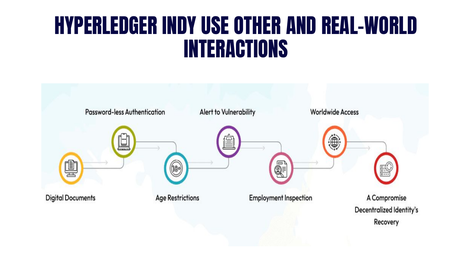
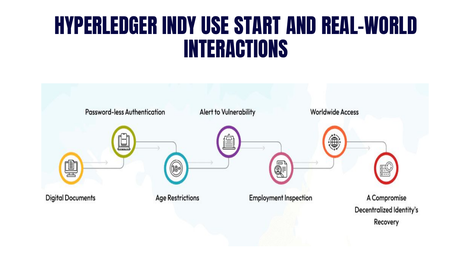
OTHER: OTHER -> START (257, 28)
